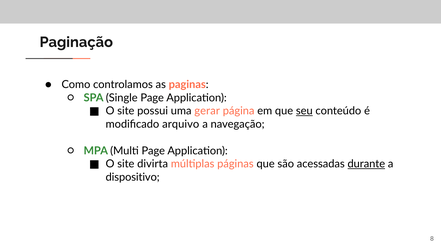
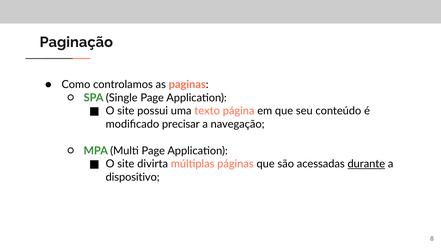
gerar: gerar -> texto (207, 111)
seu underline: present -> none (304, 111)
arquivo: arquivo -> precisar (181, 124)
